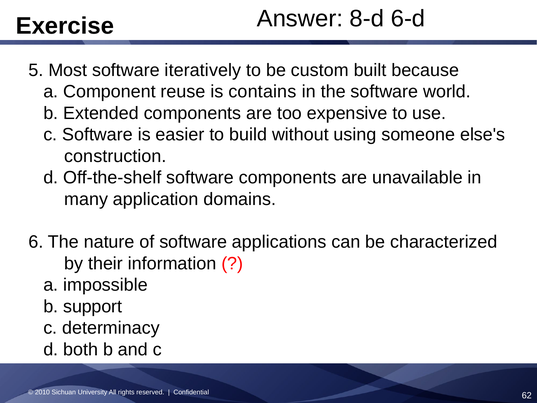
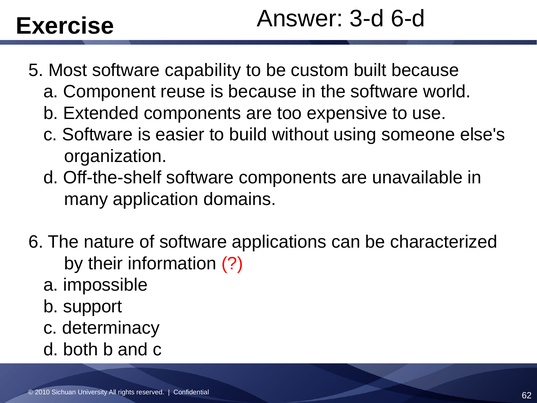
8-d: 8-d -> 3-d (367, 19)
iteratively: iteratively -> capability (203, 70)
is contains: contains -> because (262, 92)
construction: construction -> organization (115, 156)
